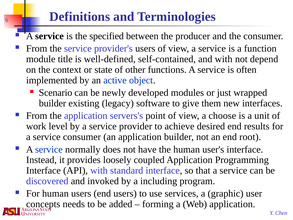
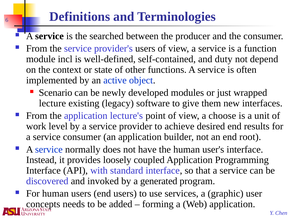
specified: specified -> searched (107, 36)
title: title -> incl (65, 59)
and with: with -> duty (224, 59)
builder: builder -> lecture (52, 103)
servers's: servers's -> lecture's (126, 116)
including: including -> generated (159, 181)
